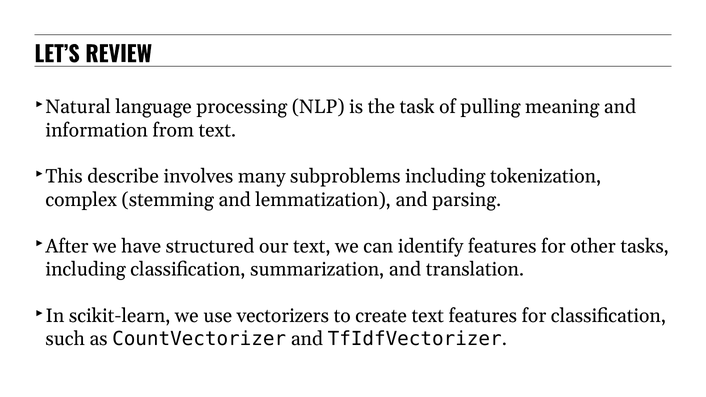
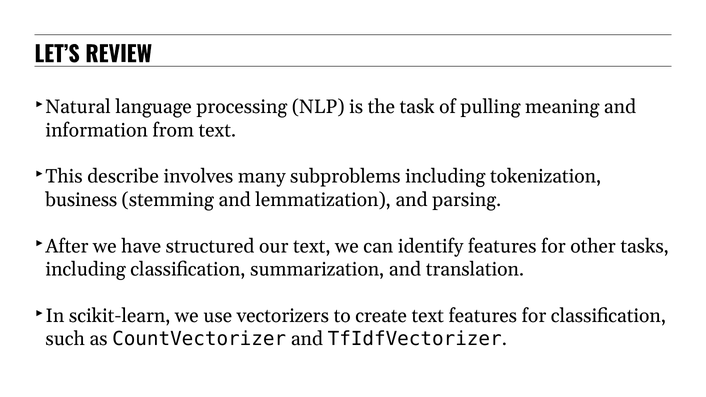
complex: complex -> business (81, 199)
